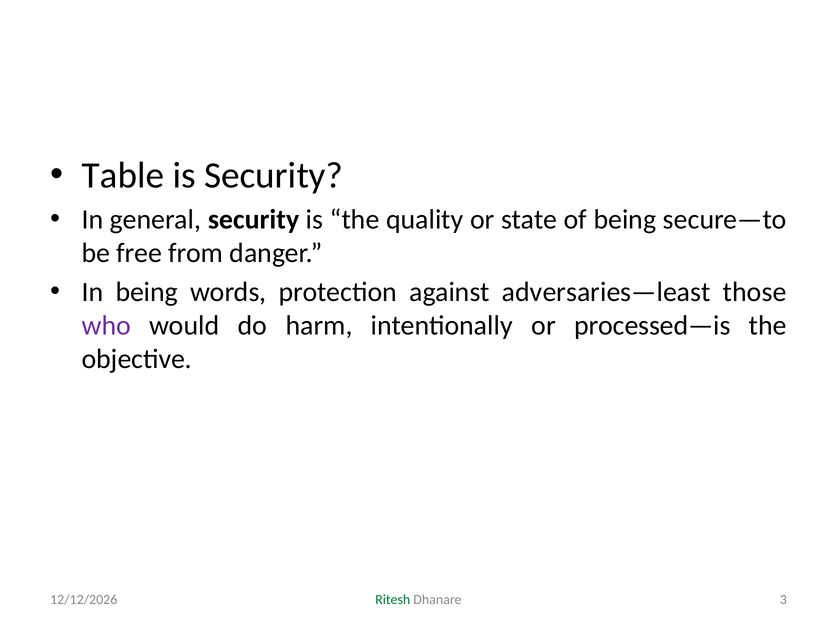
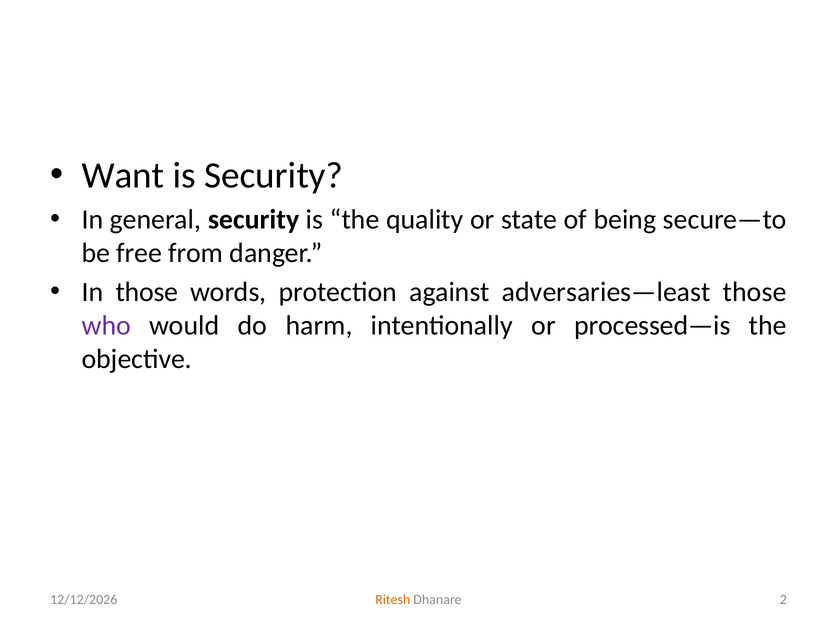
Table: Table -> Want (123, 176)
In being: being -> those (147, 292)
Ritesh colour: green -> orange (393, 599)
3: 3 -> 2 (783, 599)
